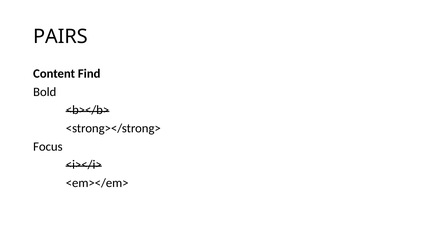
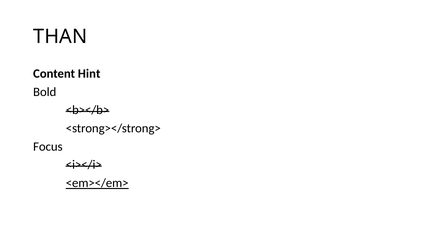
PAIRS: PAIRS -> THAN (60, 37)
Find: Find -> Hint (89, 74)
<em></em> underline: none -> present (97, 183)
